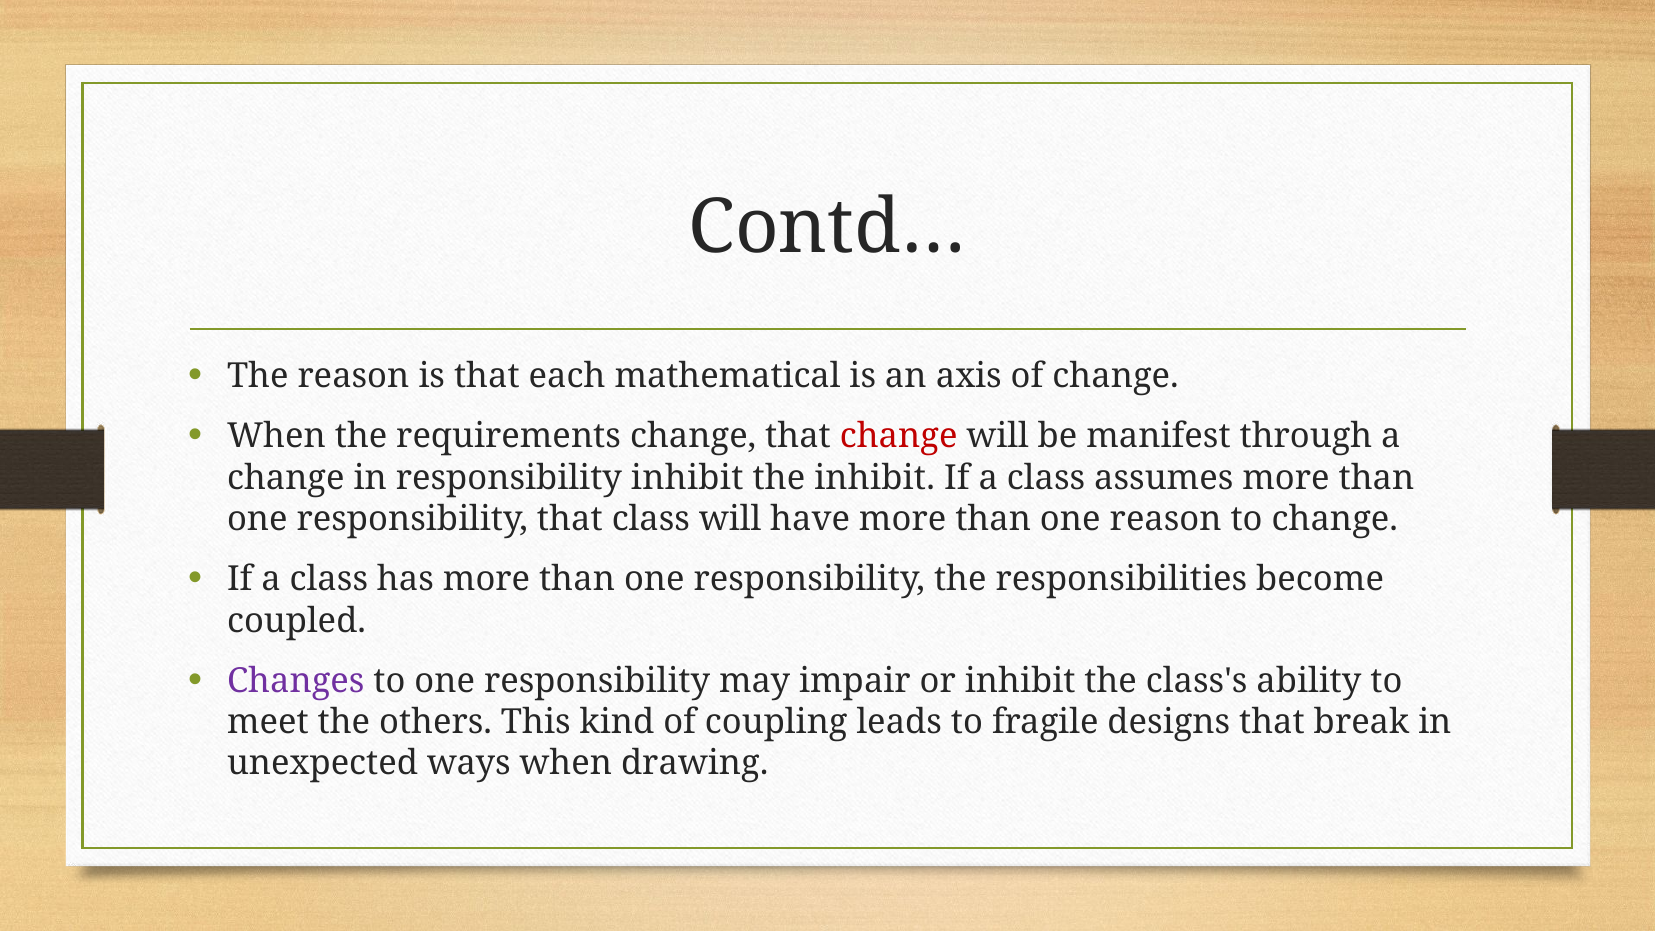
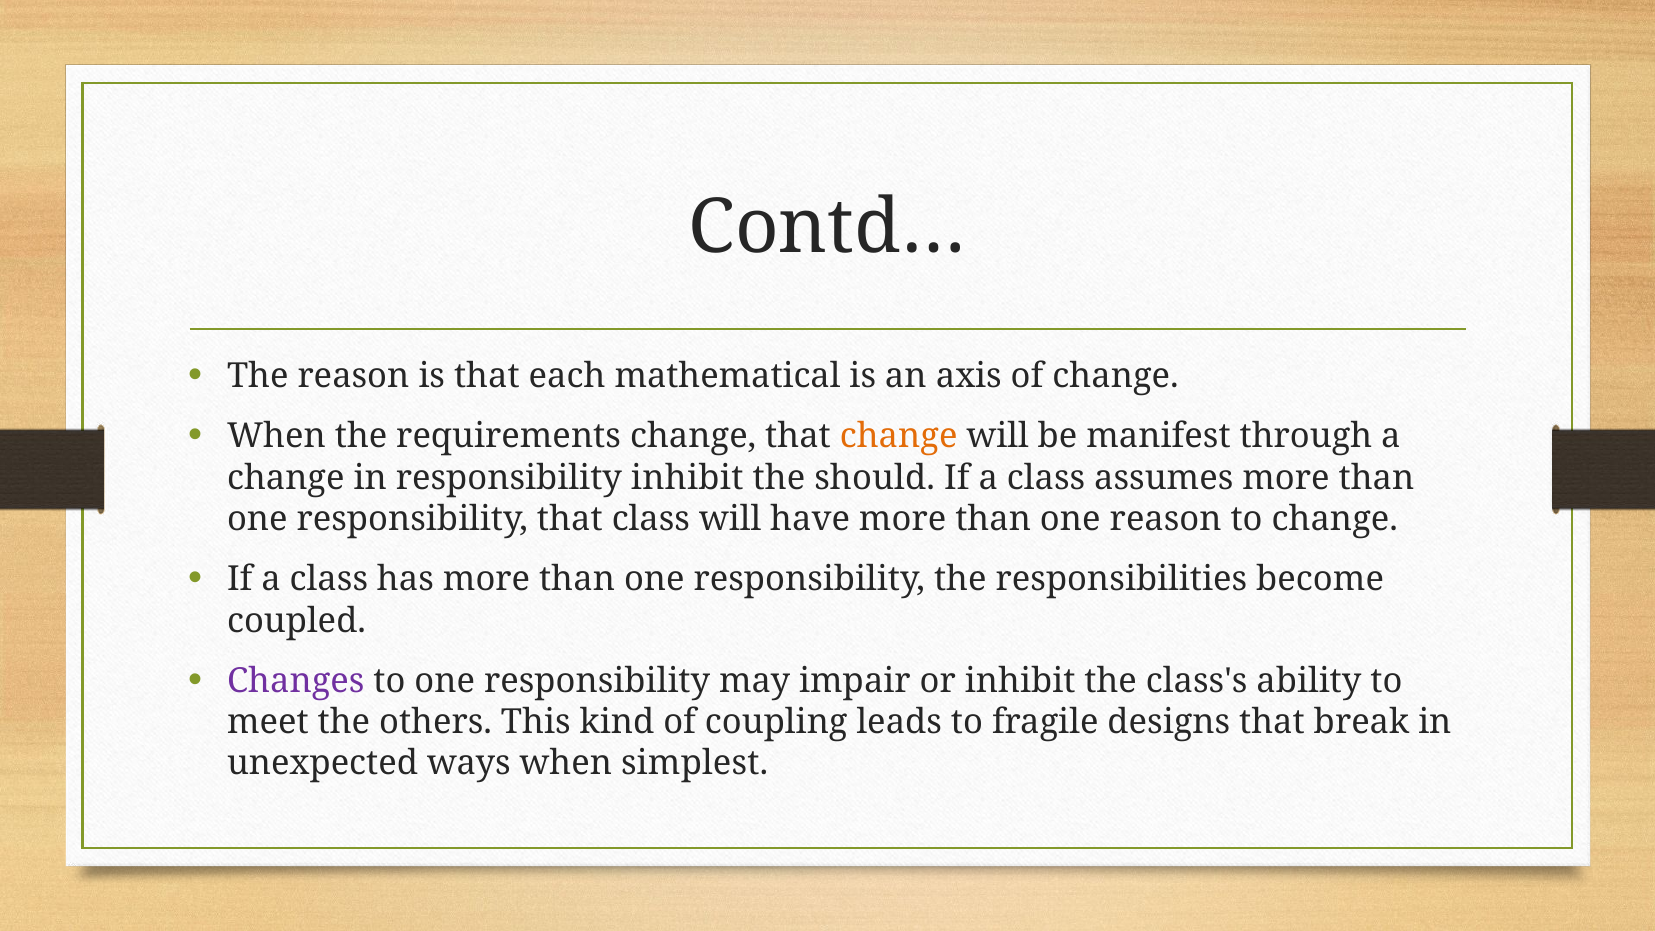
change colour: red -> orange (899, 436)
the inhibit: inhibit -> should (875, 478)
drawing: drawing -> simplest (695, 763)
